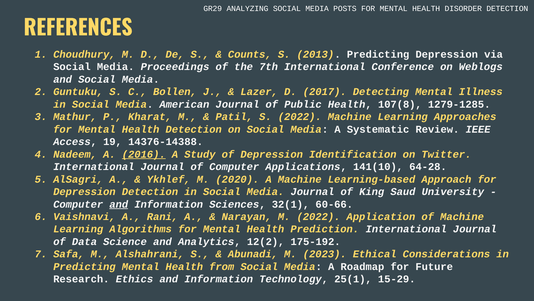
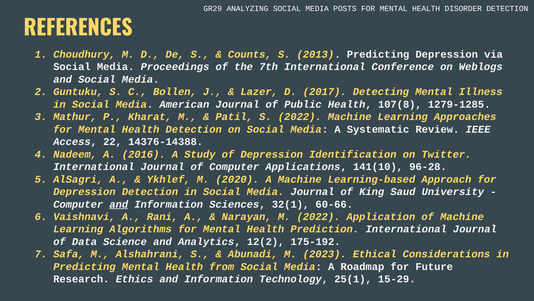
19: 19 -> 22 (113, 141)
2016 underline: present -> none (144, 154)
64-28: 64-28 -> 96-28 (428, 166)
